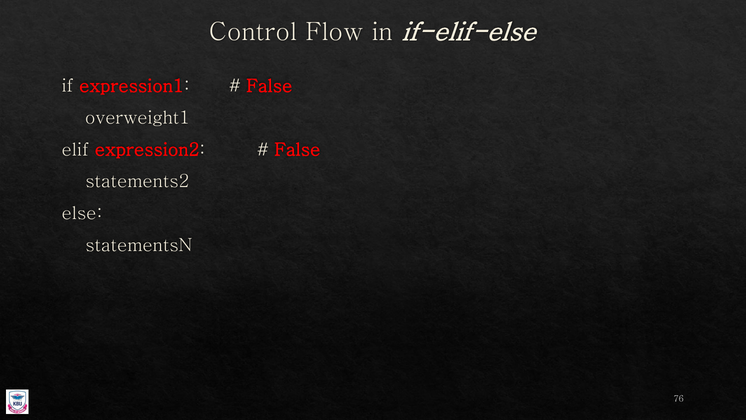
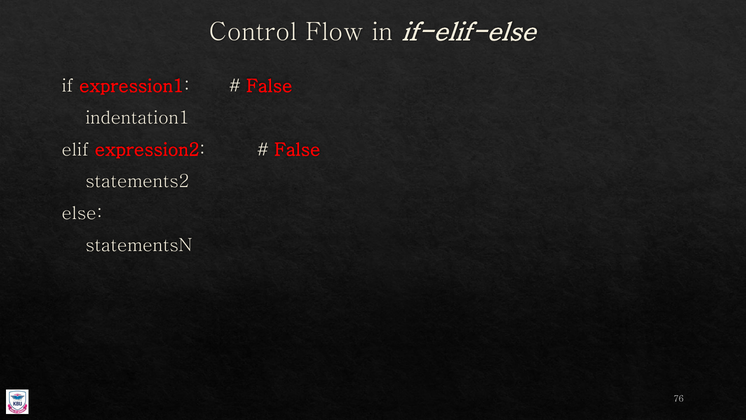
overweight1: overweight1 -> indentation1 (137, 118)
